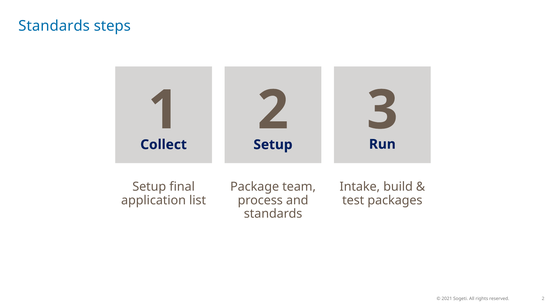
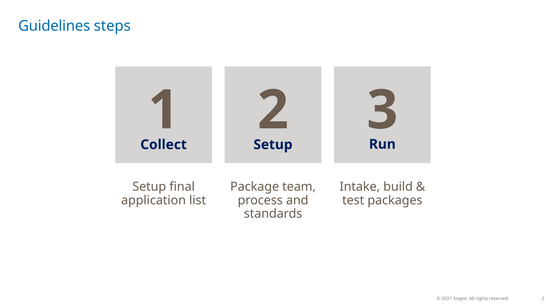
Standards: Standards -> Guidelines (54, 26)
